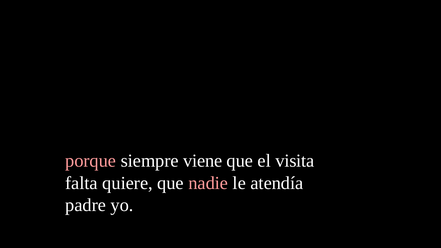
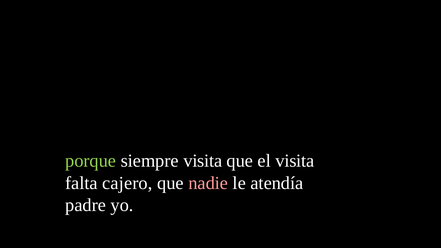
porque colour: pink -> light green (91, 161)
siempre viene: viene -> visita (203, 161)
quiere: quiere -> cajero (127, 183)
